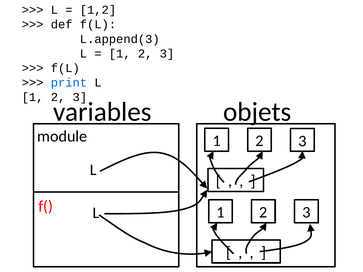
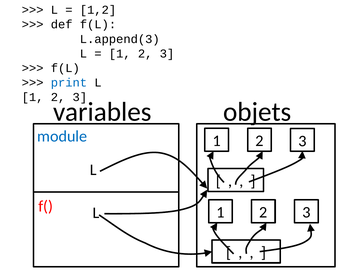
module colour: black -> blue (62, 136)
